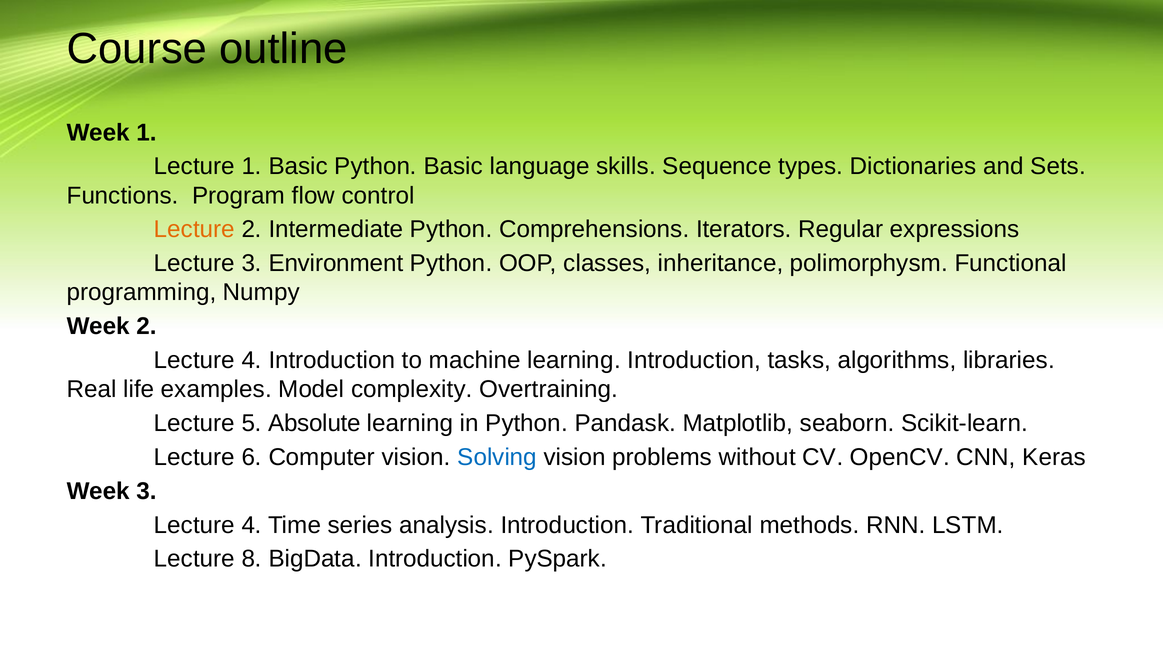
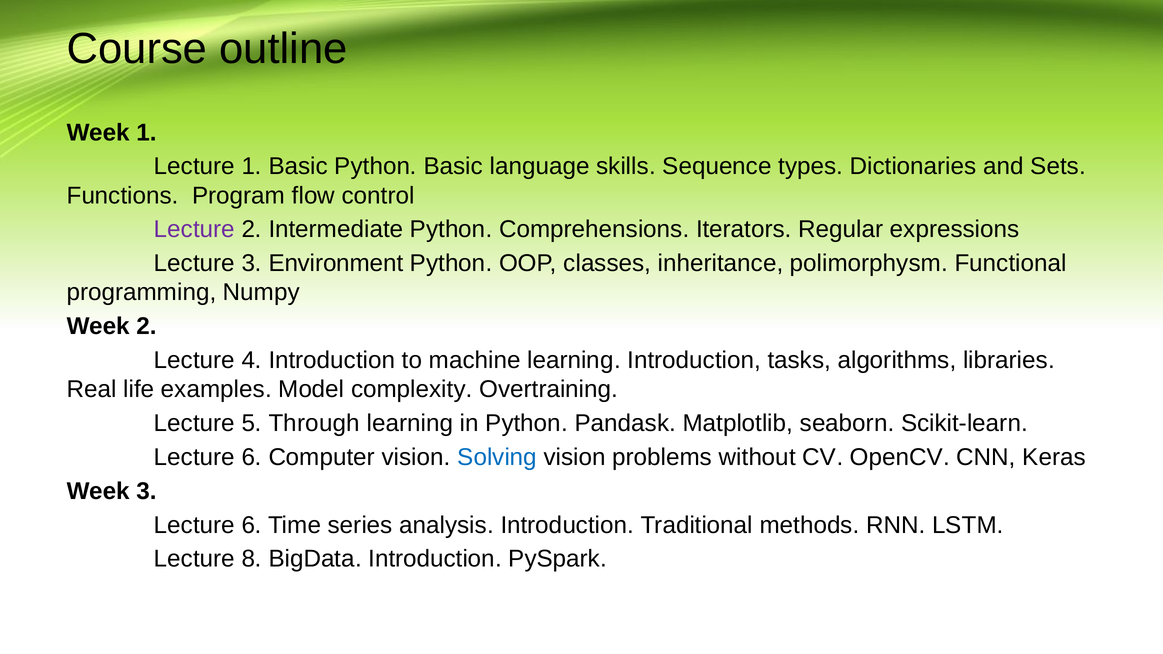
Lecture colour: orange -> purple (194, 230)
Absolute: Absolute -> Through (314, 423)
4: 4 -> 6 (252, 525)
